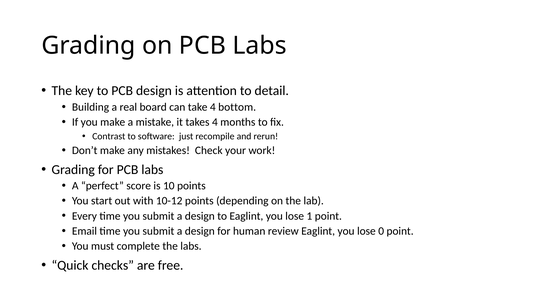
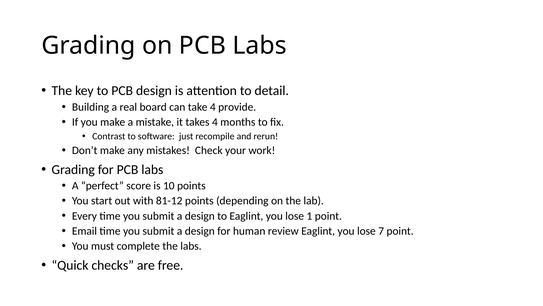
bottom: bottom -> provide (237, 107)
10-12: 10-12 -> 81-12 (169, 201)
0: 0 -> 7 (381, 231)
